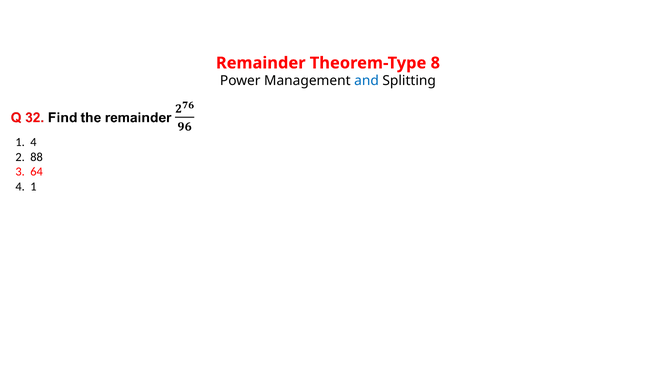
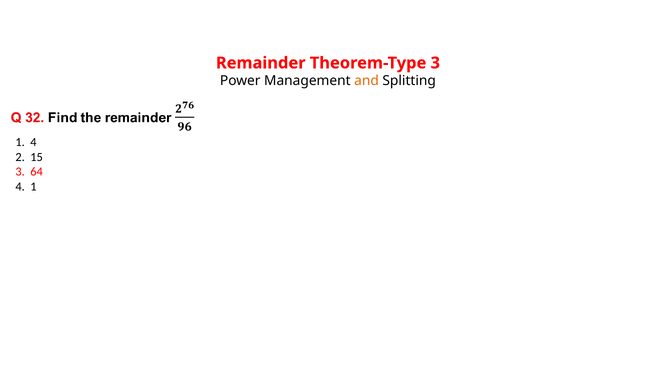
Theorem-Type 8: 8 -> 3 (435, 63)
and colour: blue -> orange (367, 81)
88: 88 -> 15 (37, 157)
